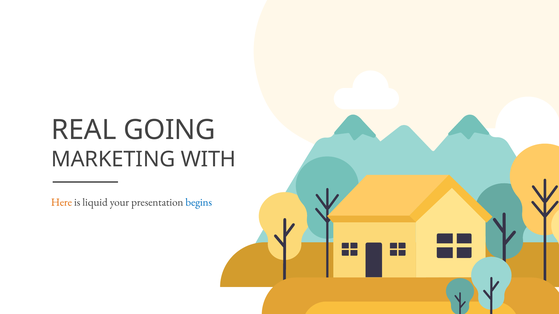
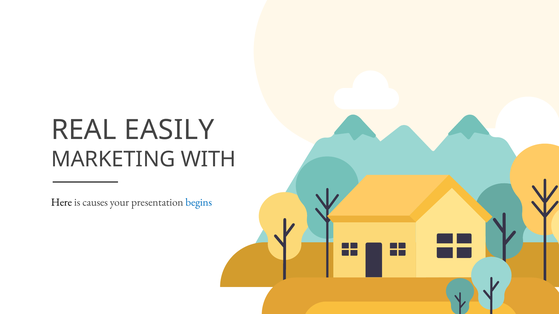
GOING: GOING -> EASILY (169, 130)
Here colour: orange -> black (61, 202)
liquid: liquid -> causes (95, 202)
